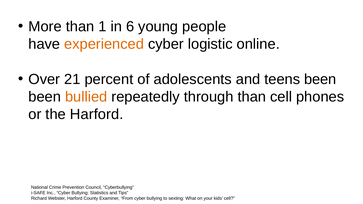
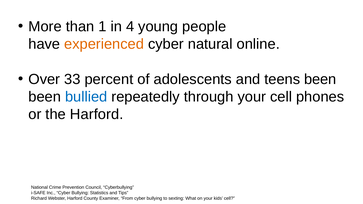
6: 6 -> 4 (130, 27)
logistic: logistic -> natural (210, 44)
21: 21 -> 33 (72, 79)
bullied colour: orange -> blue (86, 97)
through than: than -> your (252, 97)
